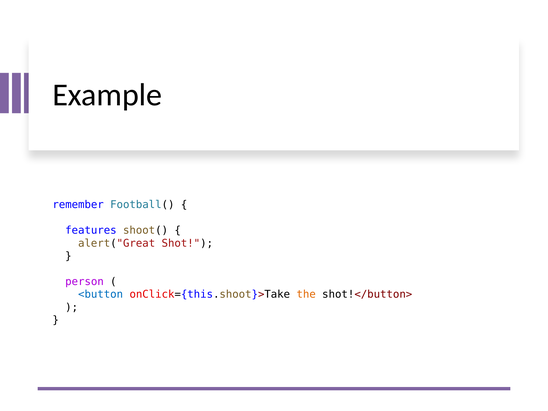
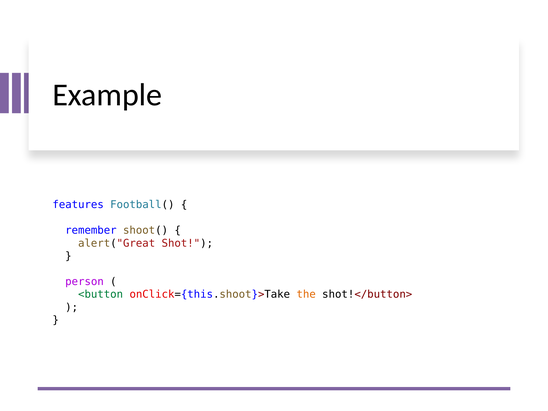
remember: remember -> features (78, 205)
features: features -> remember (91, 230)
<button colour: blue -> green (101, 294)
